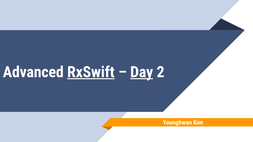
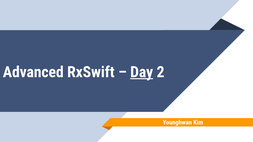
RxSwift underline: present -> none (91, 72)
